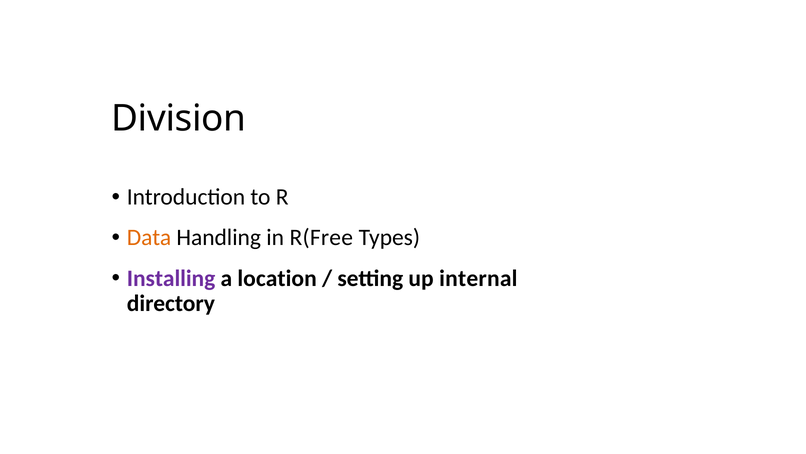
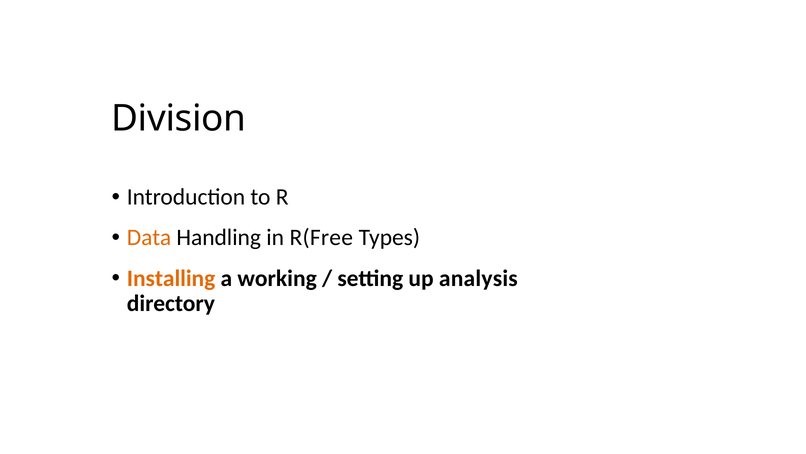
Installing colour: purple -> orange (171, 278)
location: location -> working (277, 278)
internal: internal -> analysis (478, 278)
